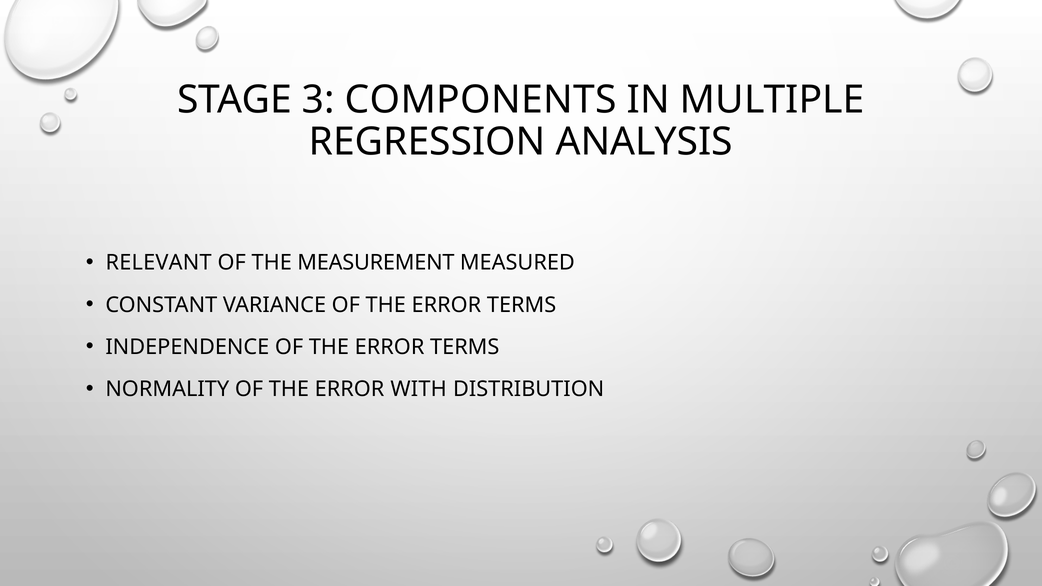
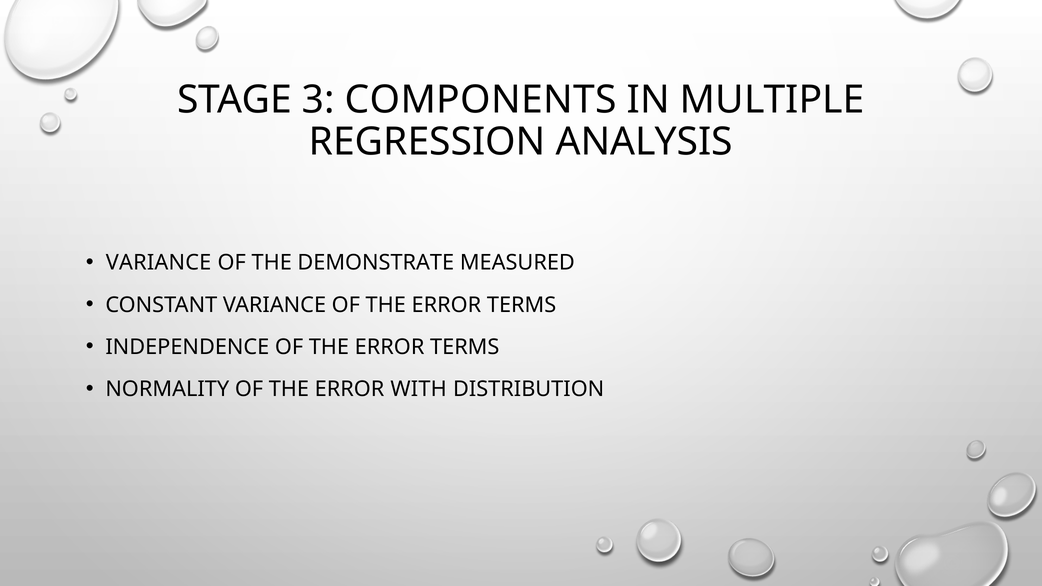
RELEVANT: RELEVANT -> VARIANCE (159, 263)
MEASUREMENT: MEASUREMENT -> DEMONSTRATE (376, 263)
